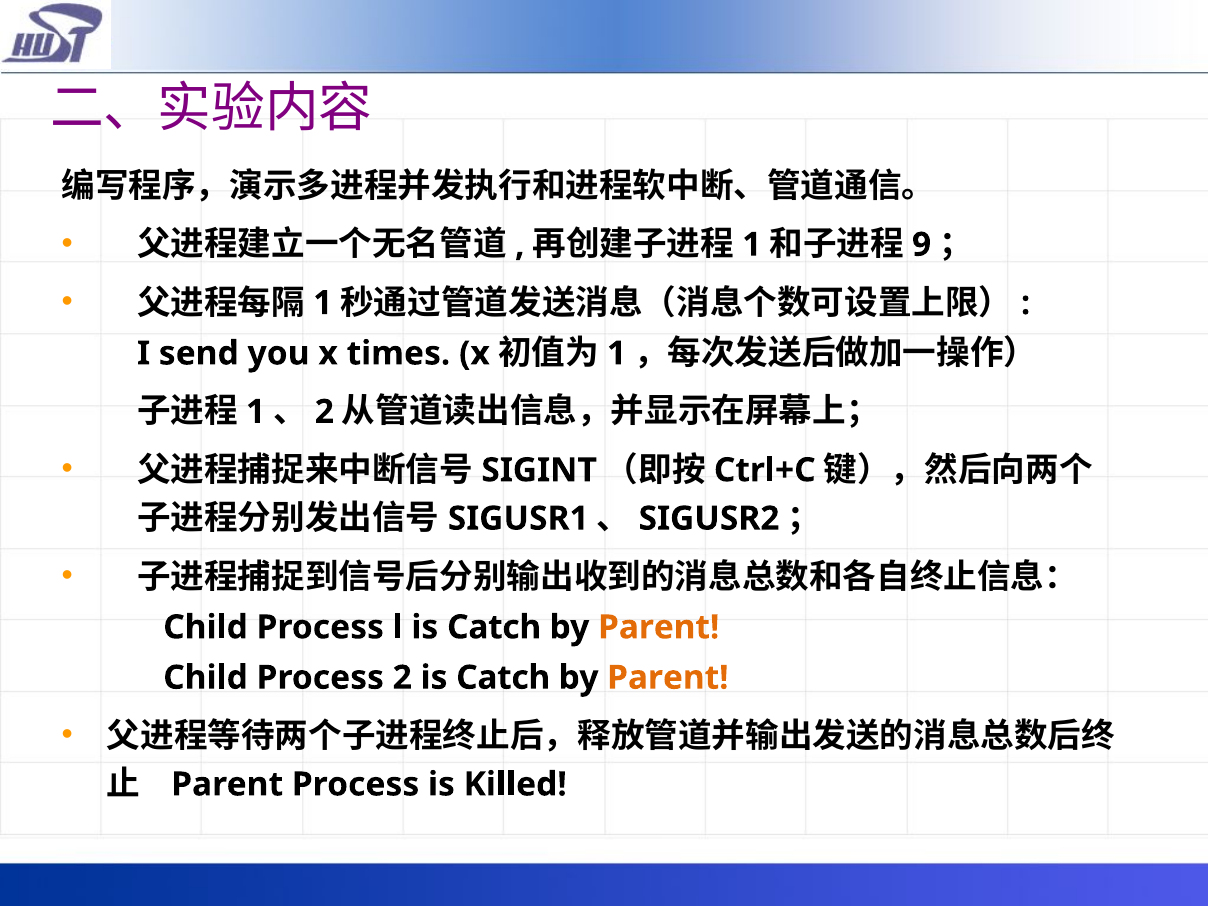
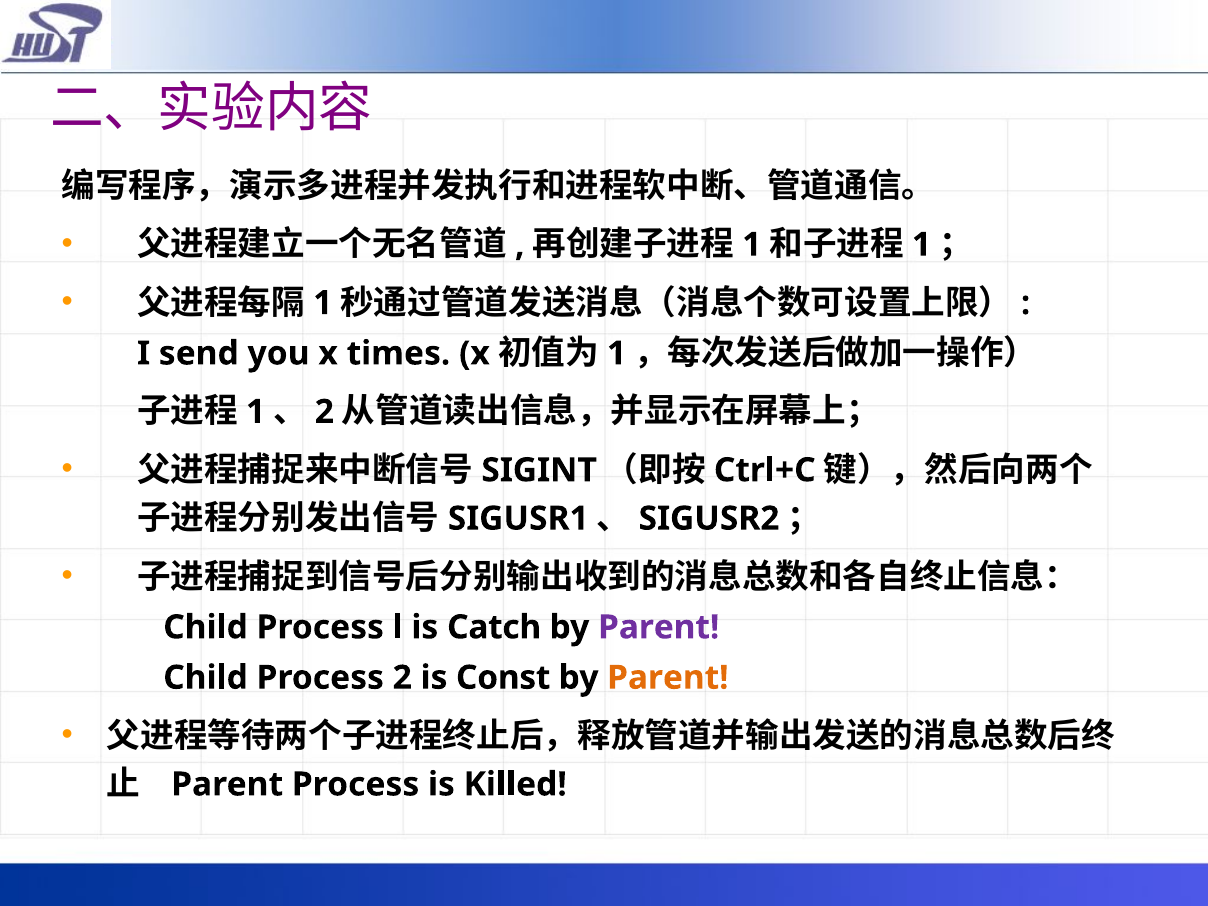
9: 9 -> 1 (922, 245)
Parent colour: orange -> purple (659, 627)
2 is Catch: Catch -> Const (503, 678)
